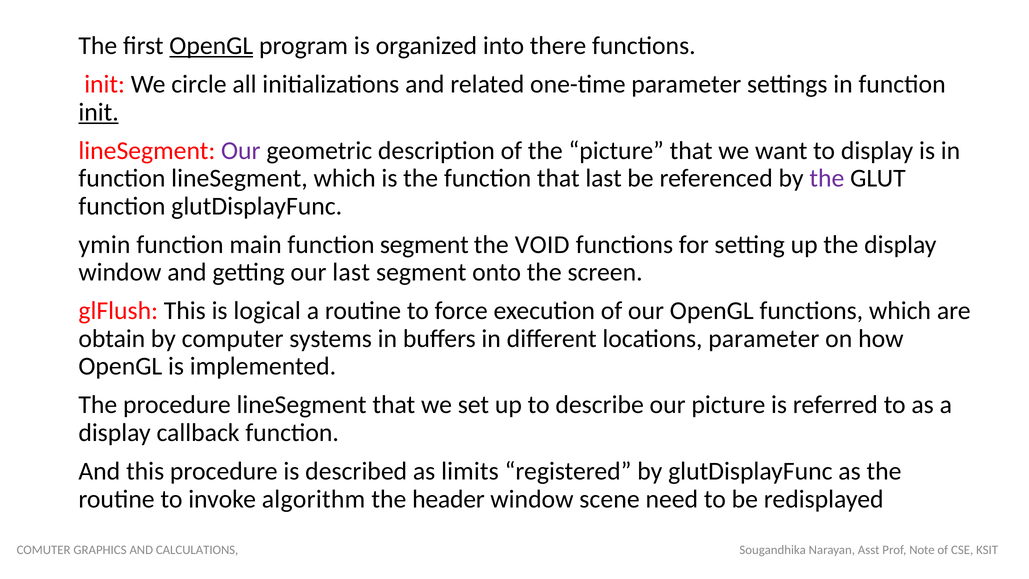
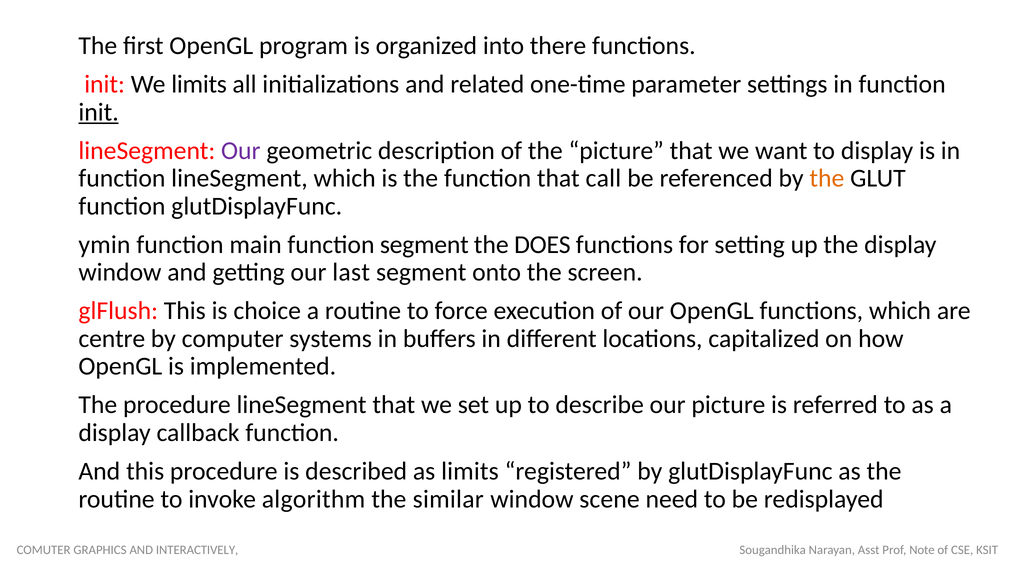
OpenGL underline: present -> none (211, 46)
We circle: circle -> limits (199, 84)
that last: last -> call (603, 178)
the colour: purple -> orange (827, 178)
VOID: VOID -> DOES (542, 245)
logical: logical -> choice (267, 311)
obtain: obtain -> centre (112, 339)
locations parameter: parameter -> capitalized (764, 339)
header: header -> similar (448, 499)
CALCULATIONS: CALCULATIONS -> INTERACTIVELY (197, 550)
